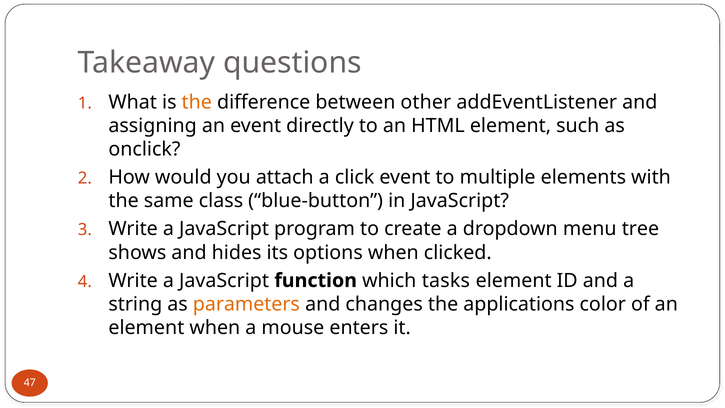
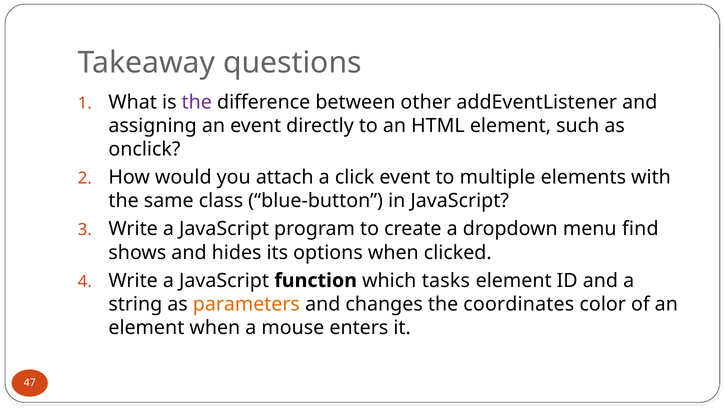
the colour: orange -> purple (197, 102)
tree: tree -> find (640, 229)
applications: applications -> coordinates (519, 304)
